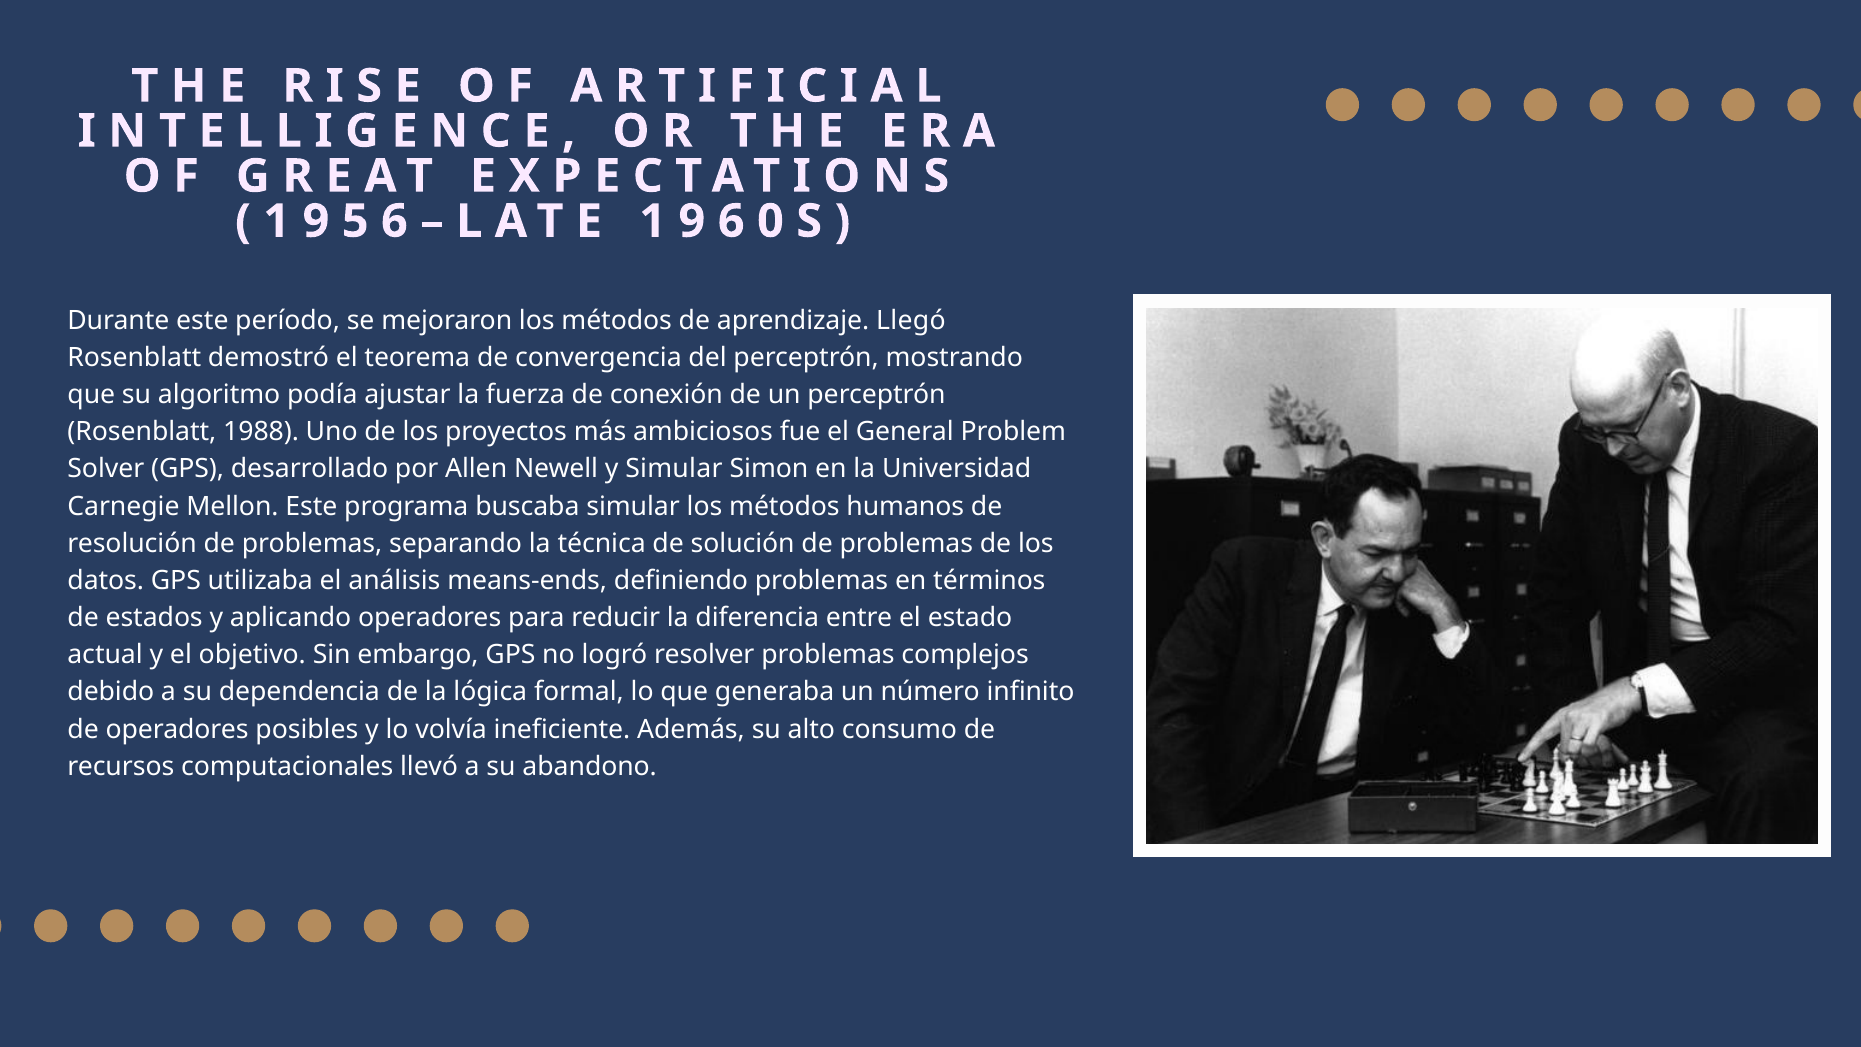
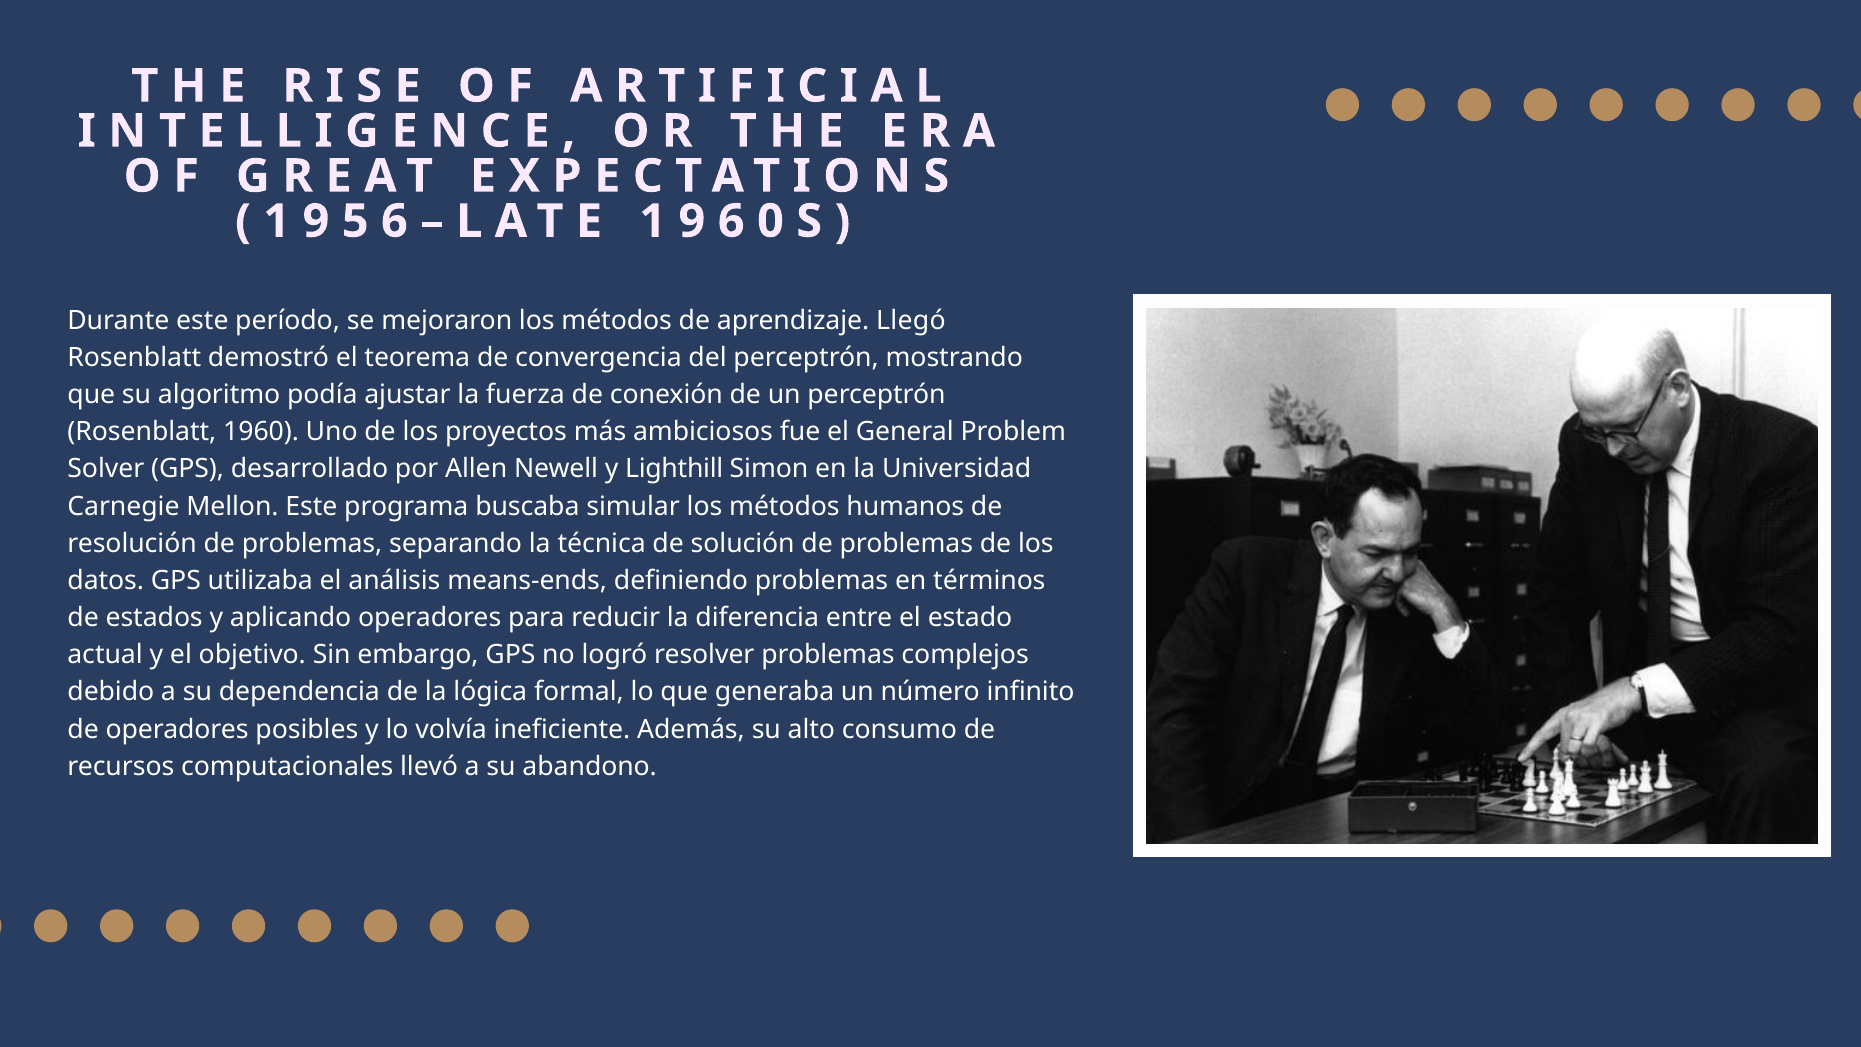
1988: 1988 -> 1960 (261, 432)
y Simular: Simular -> Lighthill (674, 469)
